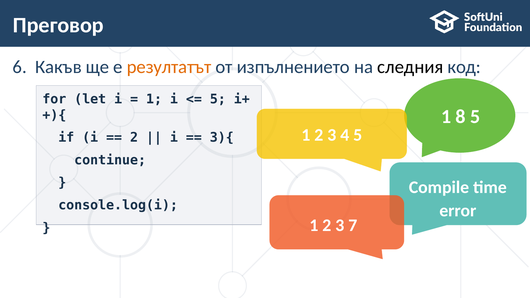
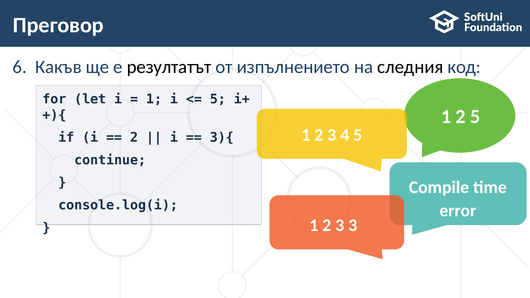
резултатът colour: orange -> black (169, 67)
8: 8 -> 2 (461, 117)
3 7: 7 -> 3 (353, 226)
